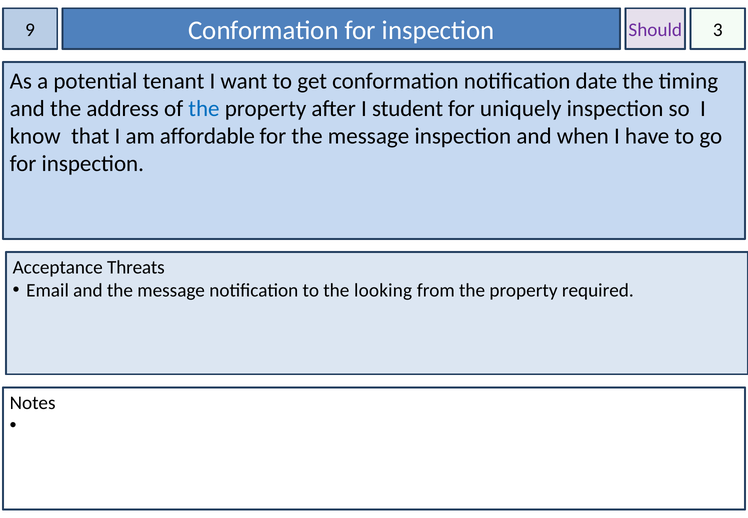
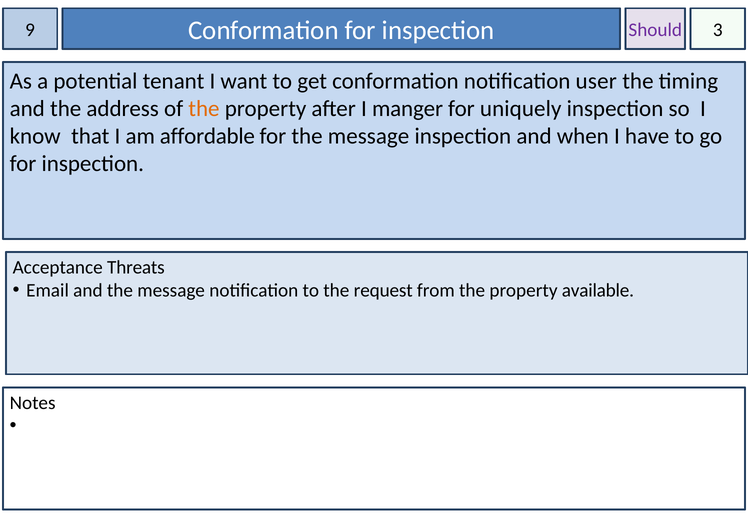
date: date -> user (596, 81)
the colour: blue -> orange (204, 109)
student: student -> manger (408, 109)
looking: looking -> request (383, 290)
required: required -> available (598, 290)
